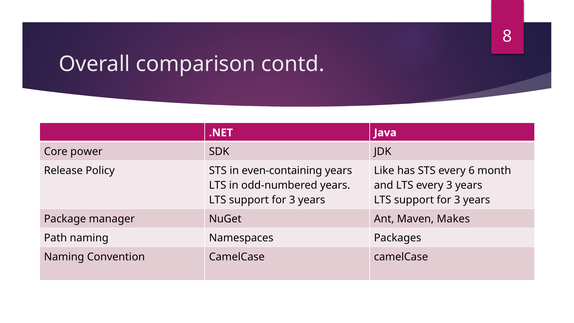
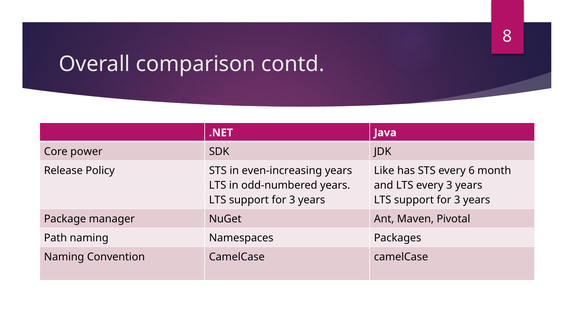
even-containing: even-containing -> even-increasing (282, 171)
Makes: Makes -> Pivotal (453, 219)
